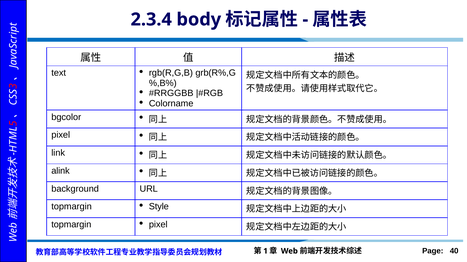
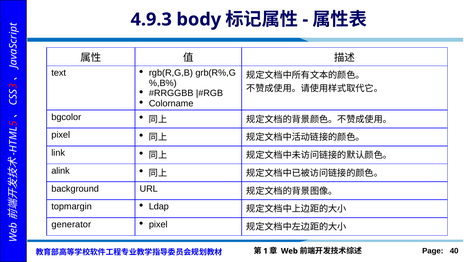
2.3.4: 2.3.4 -> 4.9.3 (151, 20)
Style: Style -> Ldap (159, 207)
topmargin: topmargin -> generator (71, 225)
